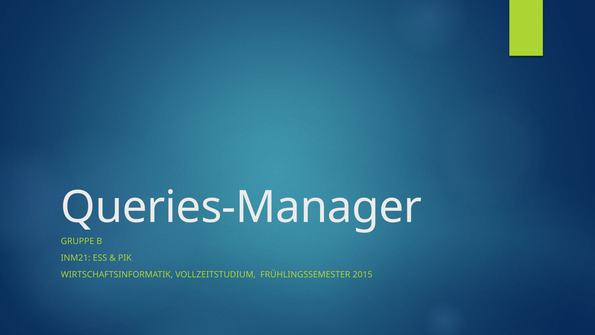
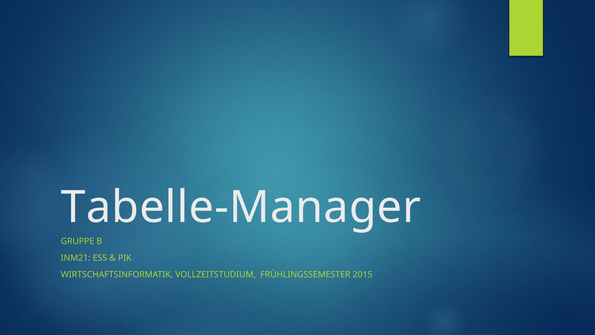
Queries-Manager: Queries-Manager -> Tabelle-Manager (241, 207)
